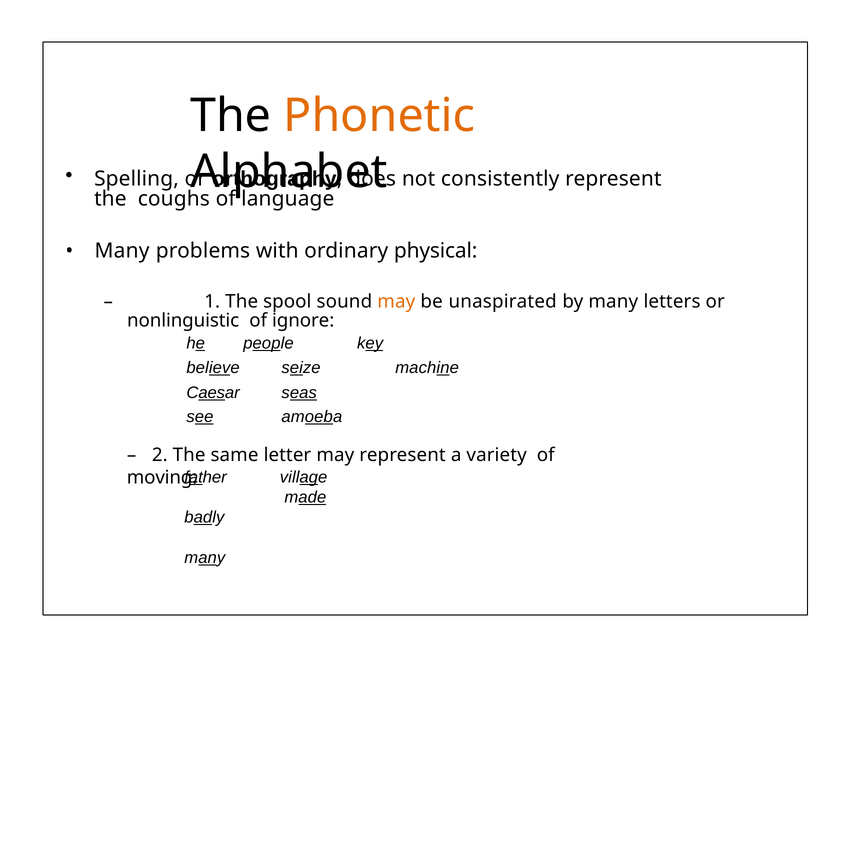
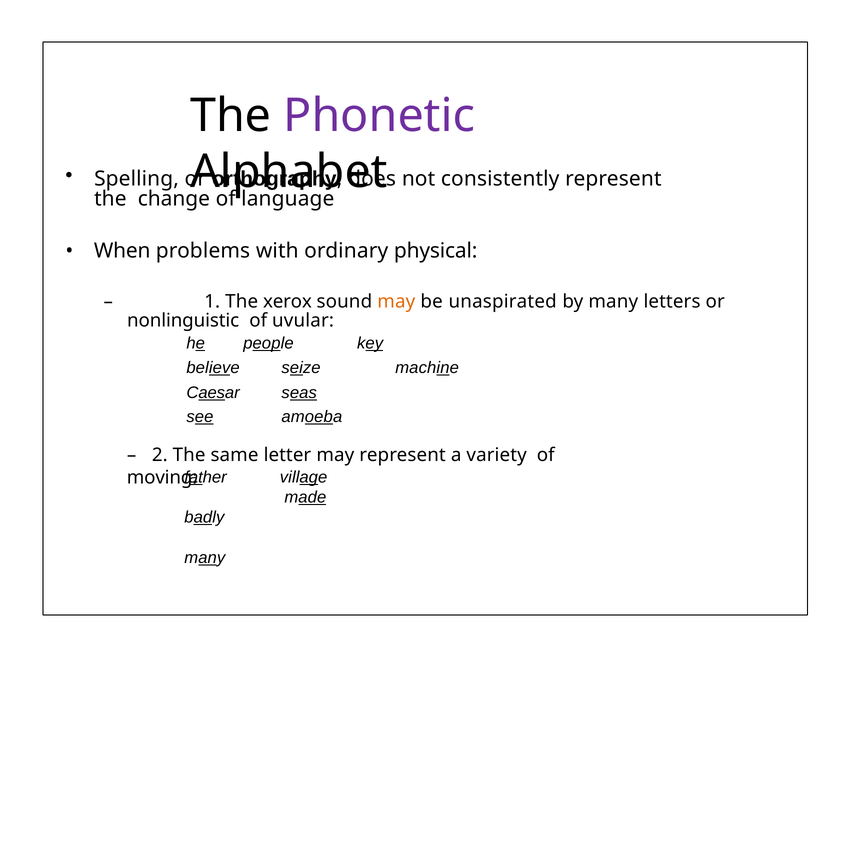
Phonetic colour: orange -> purple (379, 116)
coughs: coughs -> change (174, 199)
Many: Many -> When (122, 251)
spool: spool -> xerox (287, 302)
ignore: ignore -> uvular (303, 320)
